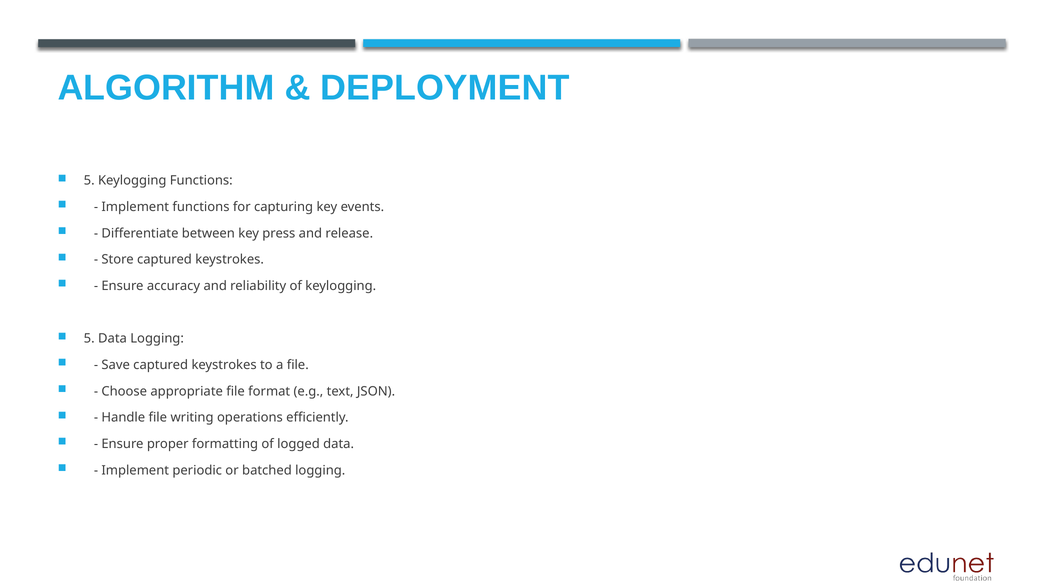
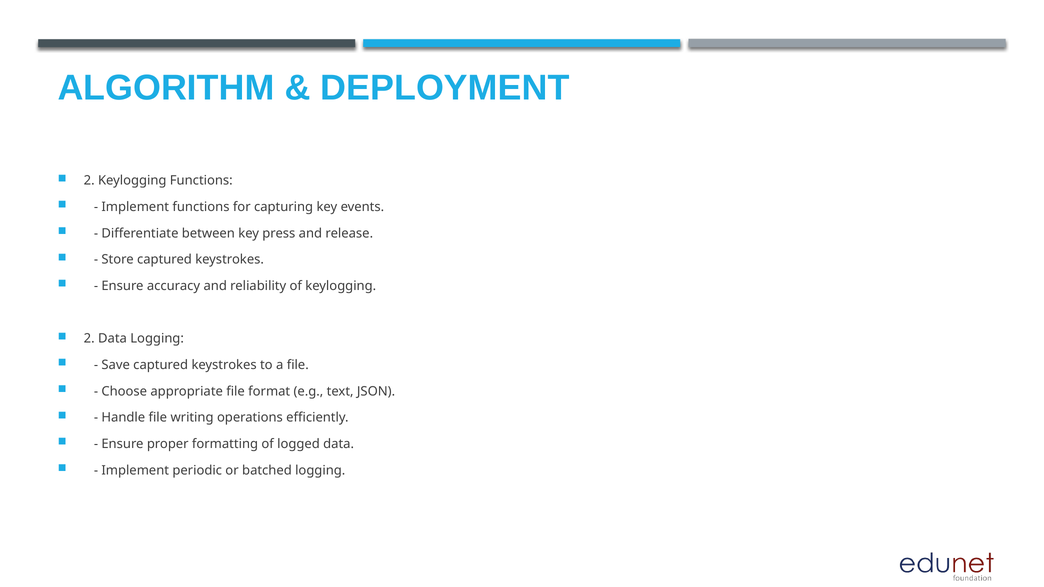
5: 5 -> 2 (89, 181)
5: 5 -> 2 (89, 339)
